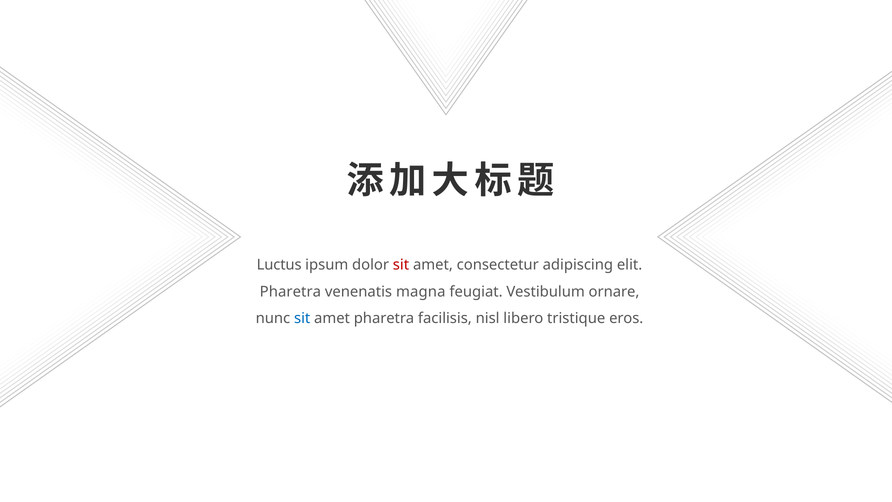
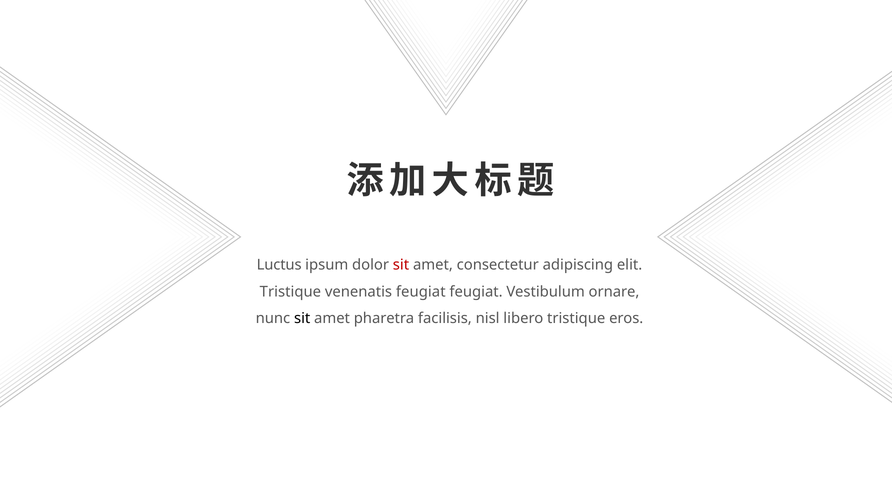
Pharetra: Pharetra -> Tristique (290, 292)
venenatis magna: magna -> feugiat (421, 292)
sit colour: blue -> black (302, 318)
